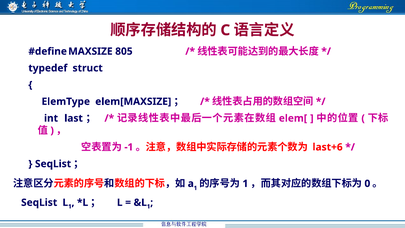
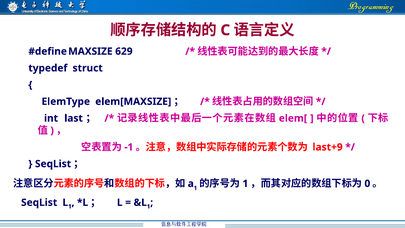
805: 805 -> 629 (124, 51)
last+6: last+6 -> last+9 (328, 147)
